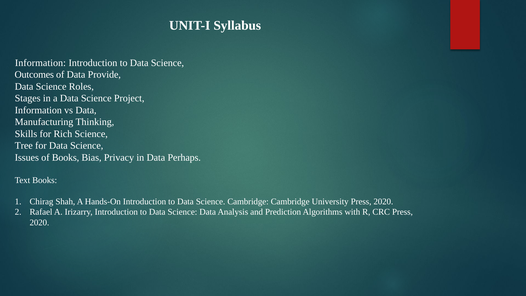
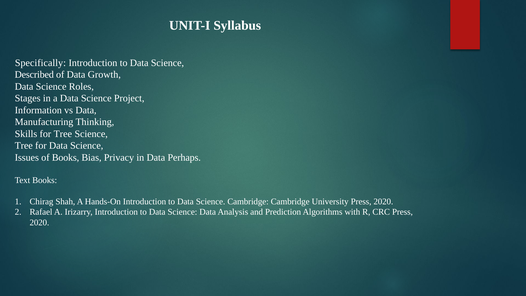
Information: Information -> Specifically (40, 63)
Outcomes: Outcomes -> Described (34, 75)
Provide: Provide -> Growth (104, 75)
for Rich: Rich -> Tree (63, 134)
